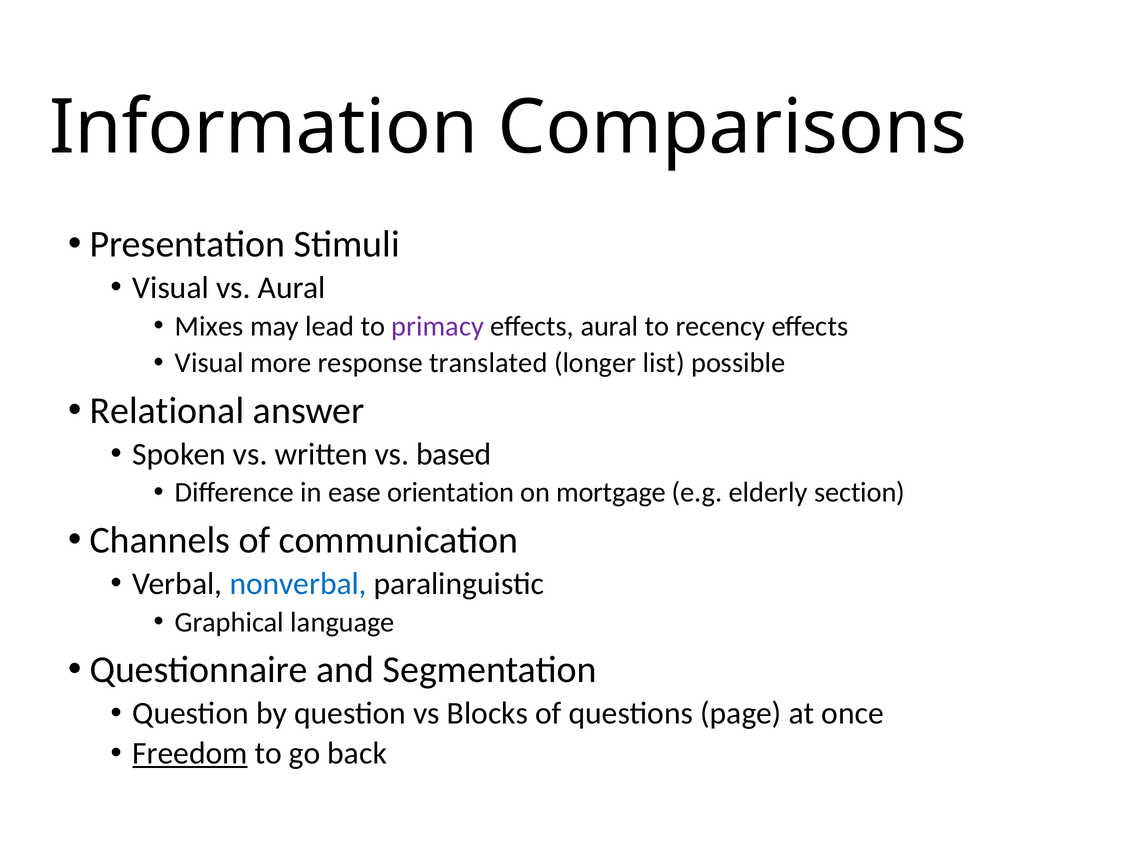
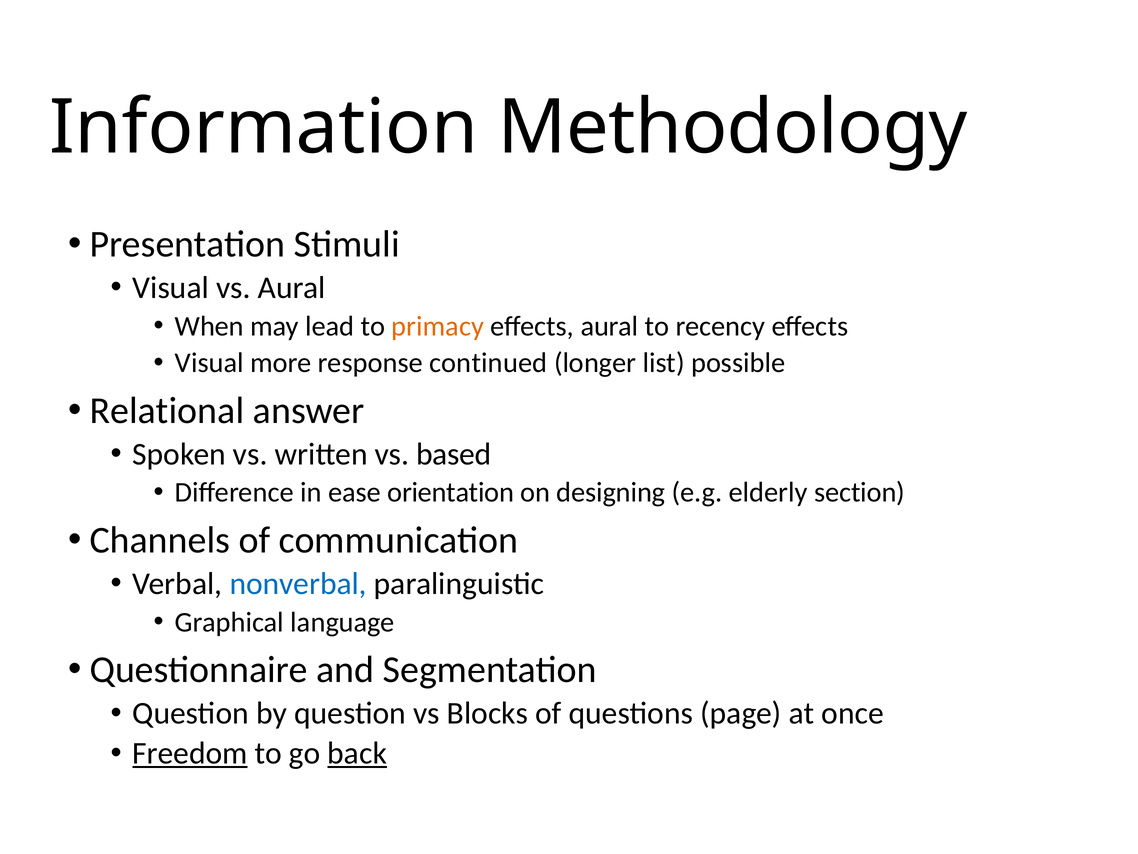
Comparisons: Comparisons -> Methodology (733, 128)
Mixes: Mixes -> When (209, 326)
primacy colour: purple -> orange (438, 326)
translated: translated -> continued (488, 363)
mortgage: mortgage -> designing (611, 492)
back underline: none -> present (357, 753)
